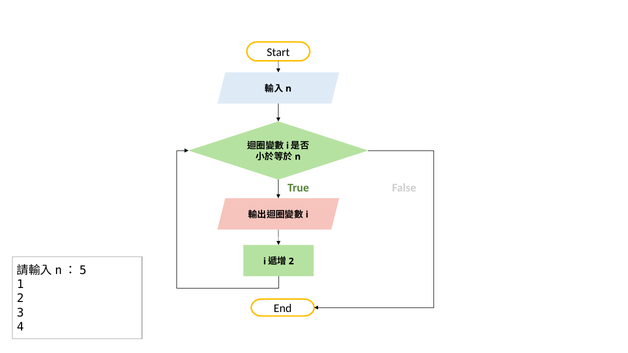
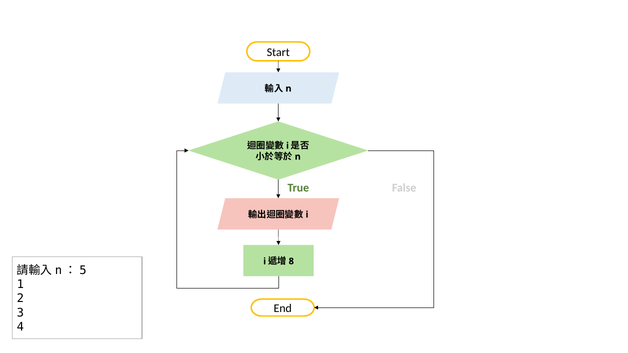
2: 2 -> 8 (291, 261)
